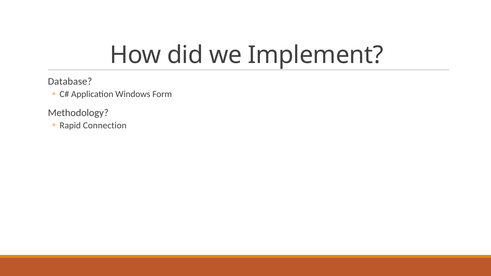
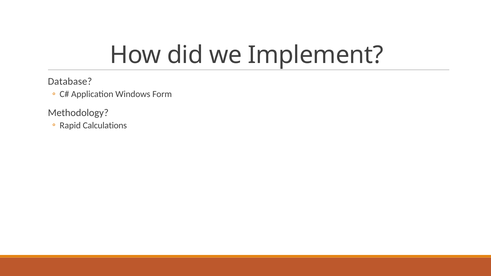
Connection: Connection -> Calculations (105, 125)
